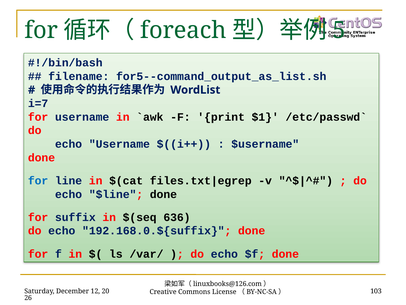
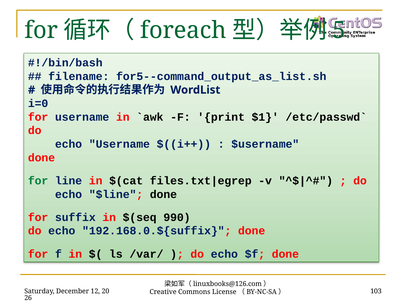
i=7: i=7 -> i=0 (38, 103)
for colour: blue -> green (38, 180)
636: 636 -> 990 (177, 217)
